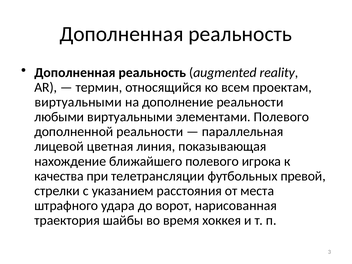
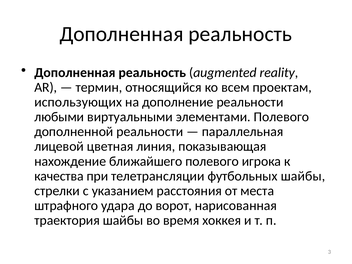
виртуальными: виртуальными -> использующих (78, 102)
футбольных превой: превой -> шайбы (303, 176)
